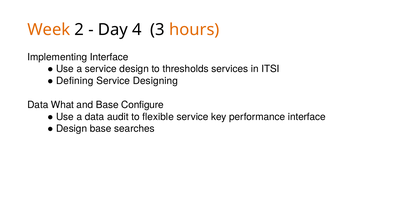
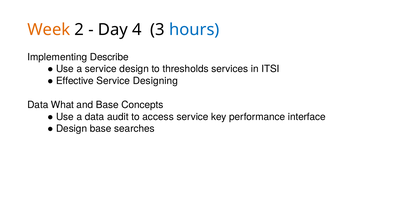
hours colour: orange -> blue (194, 30)
Implementing Interface: Interface -> Describe (109, 57)
Defining: Defining -> Effective (75, 81)
Configure: Configure -> Concepts (142, 105)
flexible: flexible -> access (158, 117)
